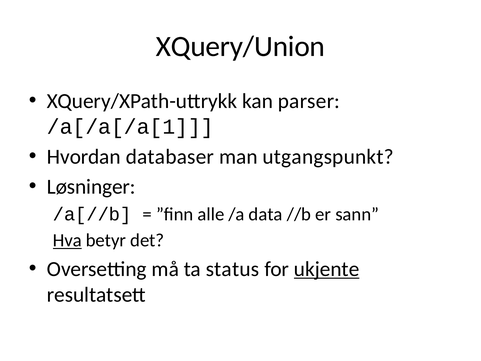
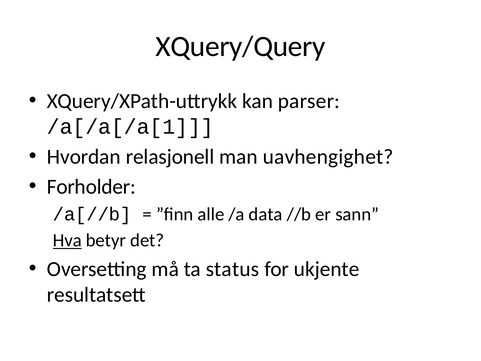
XQuery/Union: XQuery/Union -> XQuery/Query (241, 47)
databaser: databaser -> relasjonell (170, 157)
utgangspunkt: utgangspunkt -> uavhengighet (328, 157)
Løsninger: Løsninger -> Forholder (91, 187)
ukjente underline: present -> none (327, 269)
